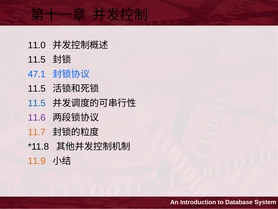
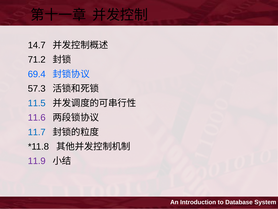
11.0: 11.0 -> 14.7 (37, 45)
11.5: 11.5 -> 71.2 (37, 60)
47.1: 47.1 -> 69.4 (37, 74)
11.5: 11.5 -> 57.3 (37, 88)
11.7 colour: orange -> blue (37, 132)
11.9 colour: orange -> purple (37, 161)
